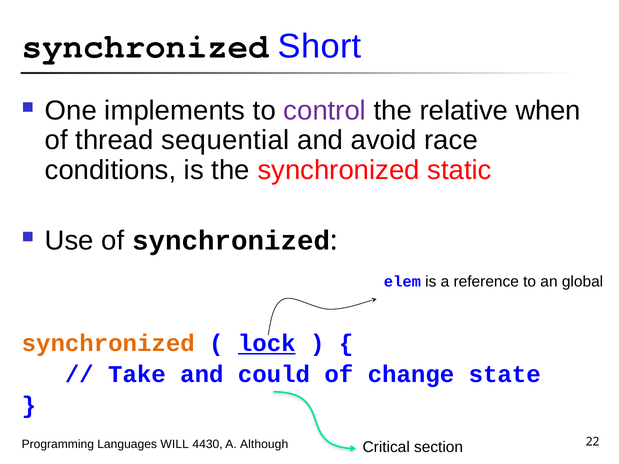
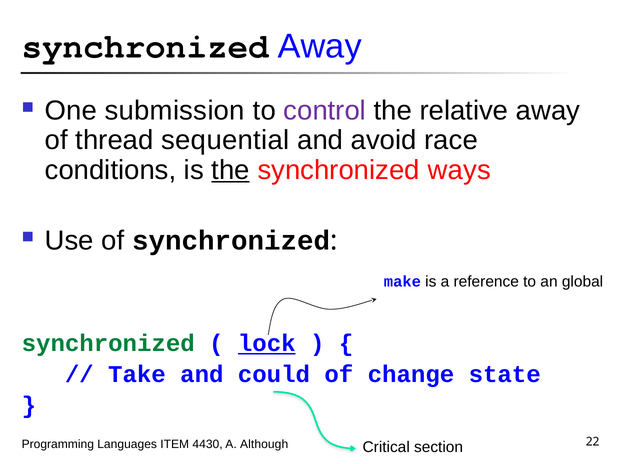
synchronized Short: Short -> Away (320, 47)
implements: implements -> submission (175, 111)
relative when: when -> away (548, 111)
the underline: none -> present (231, 170)
static: static -> ways (459, 170)
elem: elem -> make (402, 282)
synchronized colour: orange -> green (108, 344)
WILL: WILL -> ITEM (175, 444)
